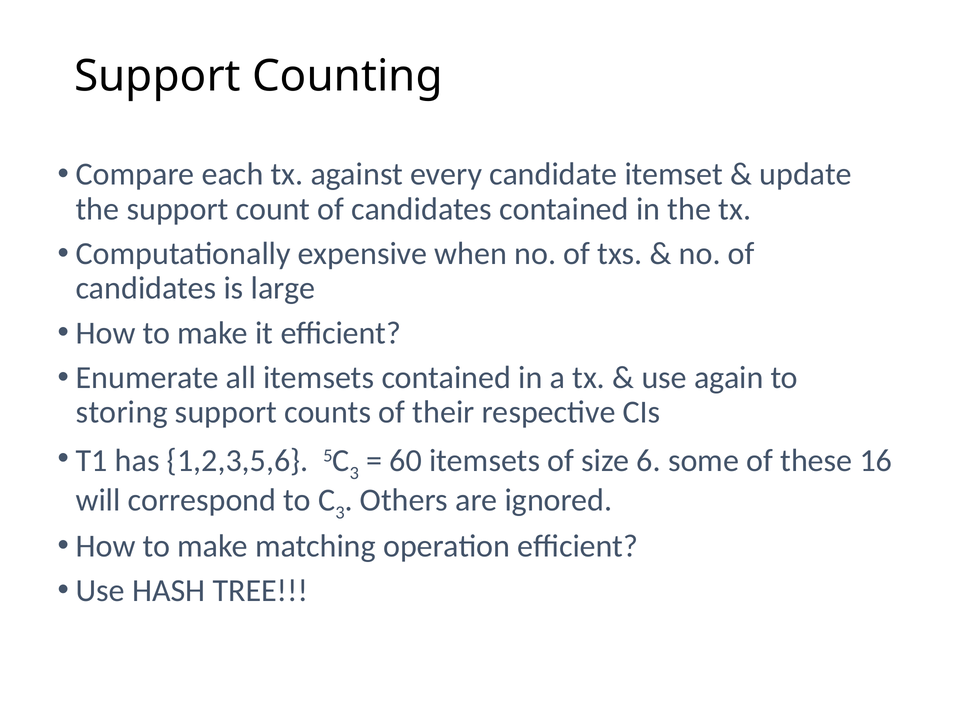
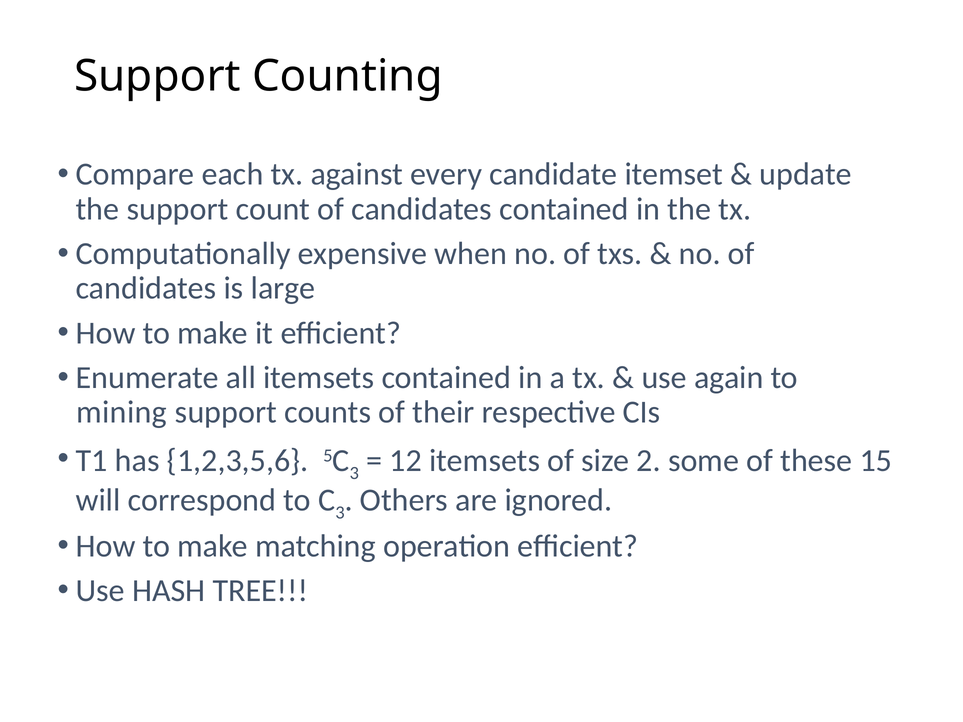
storing: storing -> mining (122, 413)
60: 60 -> 12 (406, 461)
6: 6 -> 2 (649, 461)
16: 16 -> 15 (876, 461)
